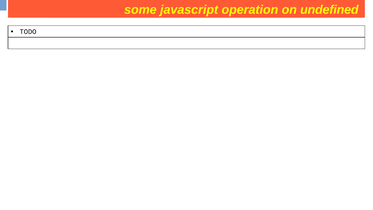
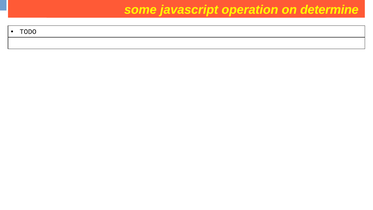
undefined: undefined -> determine (329, 10)
